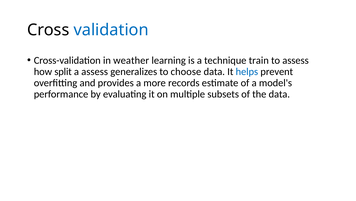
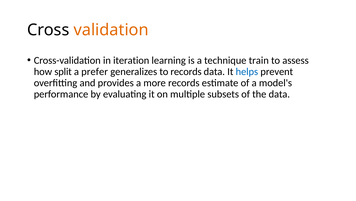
validation colour: blue -> orange (111, 30)
weather: weather -> iteration (131, 60)
a assess: assess -> prefer (95, 71)
to choose: choose -> records (186, 71)
